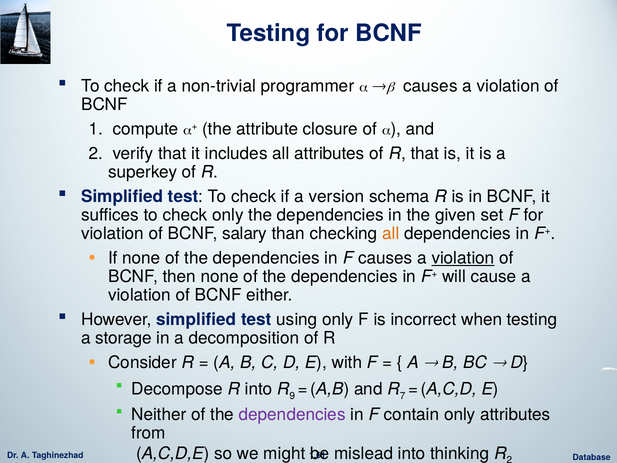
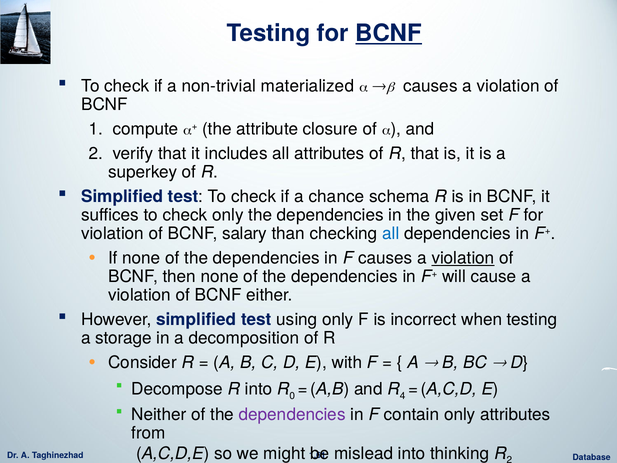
BCNF underline: none -> present (389, 33)
programmer: programmer -> materialized (307, 86)
version: version -> chance (337, 196)
all colour: orange -> blue (391, 234)
9: 9 -> 0 (292, 396)
7: 7 -> 4 (403, 396)
